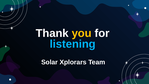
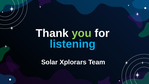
you colour: yellow -> light green (82, 33)
